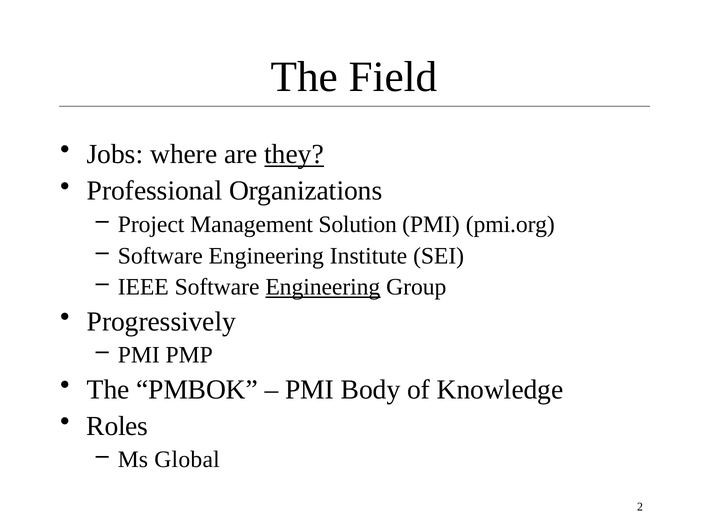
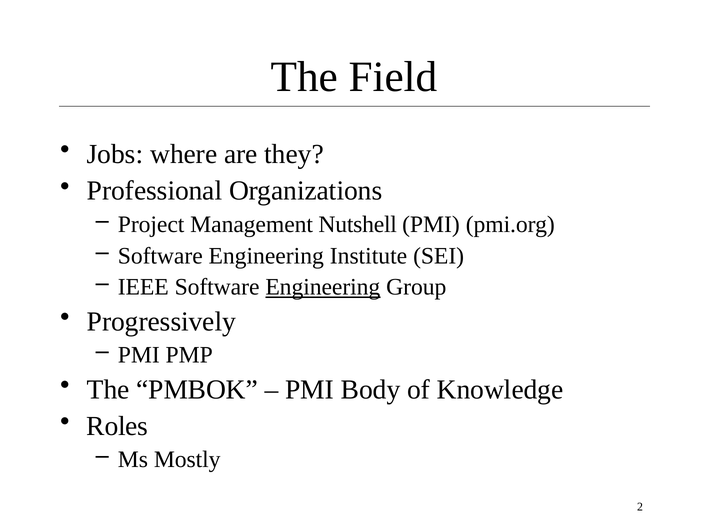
they underline: present -> none (294, 155)
Solution: Solution -> Nutshell (358, 225)
Global: Global -> Mostly (187, 460)
